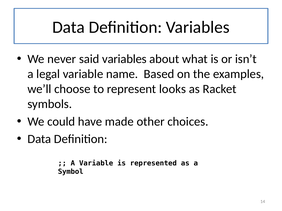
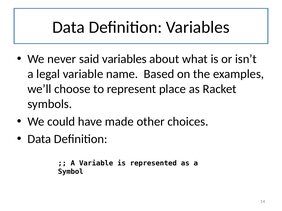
looks: looks -> place (172, 89)
